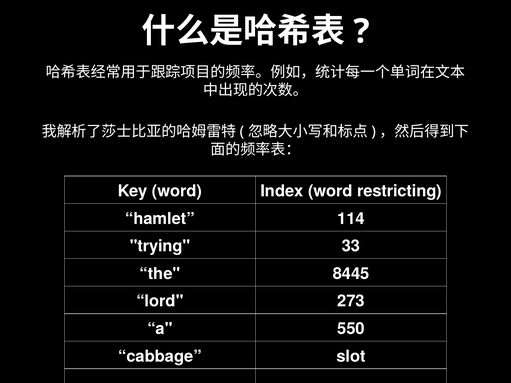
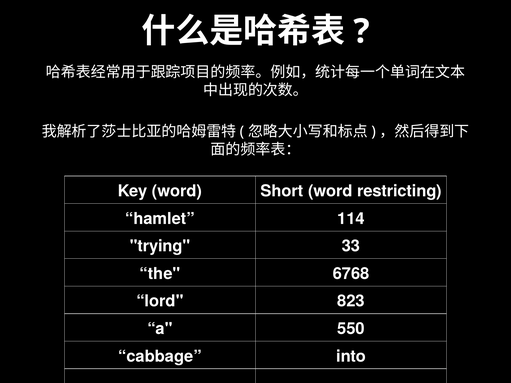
Index: Index -> Short (282, 191)
8445: 8445 -> 6768 (351, 274)
273: 273 -> 823 (351, 301)
slot: slot -> into (351, 356)
